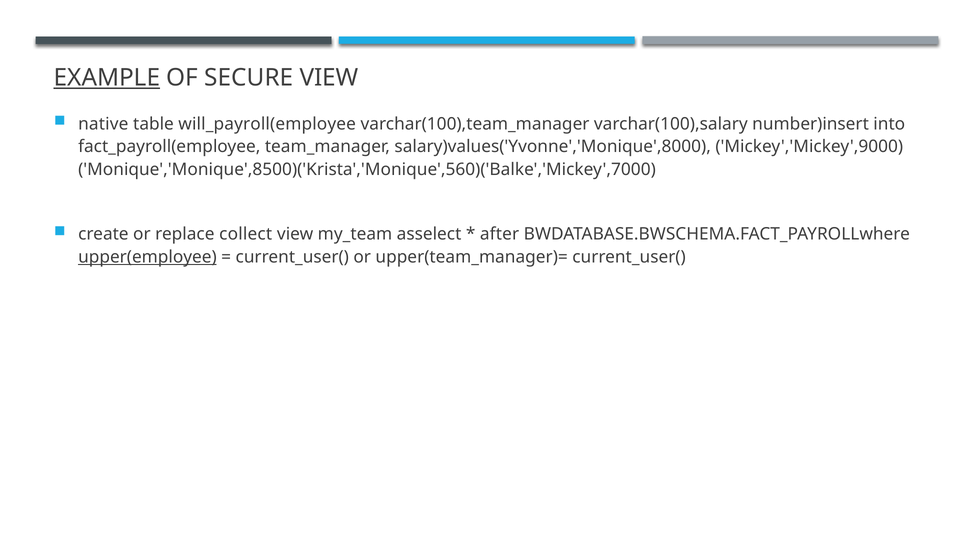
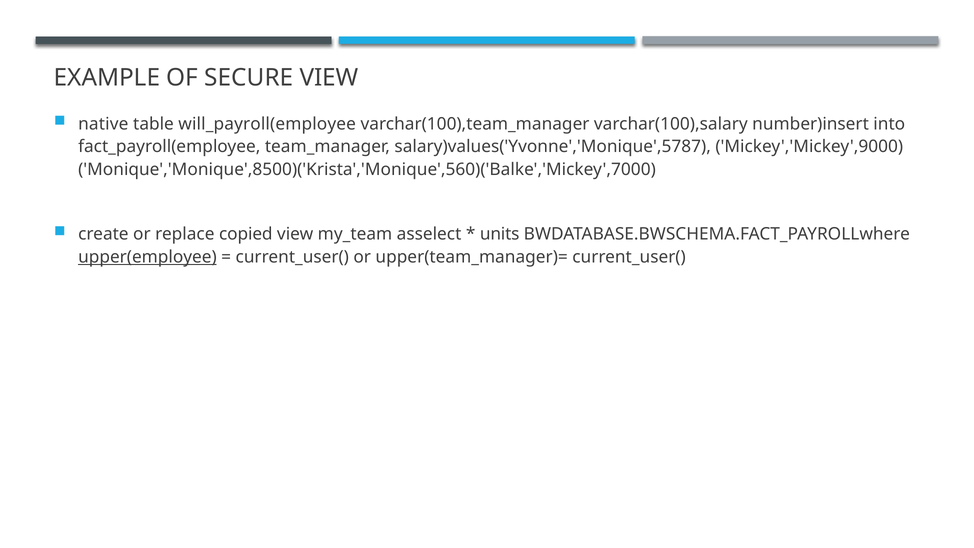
EXAMPLE underline: present -> none (107, 78)
salary)values('Yvonne','Monique',8000: salary)values('Yvonne','Monique',8000 -> salary)values('Yvonne','Monique',5787 (553, 147)
collect: collect -> copied (246, 234)
after: after -> units (500, 234)
